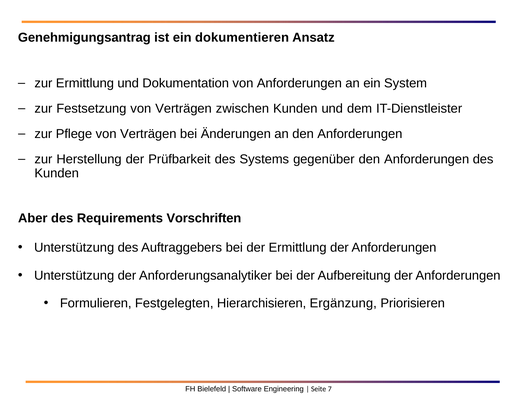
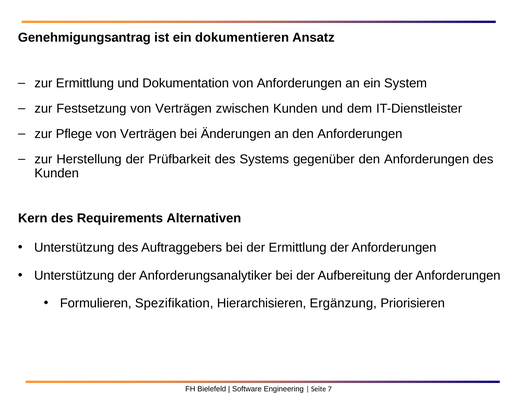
Aber: Aber -> Kern (33, 218)
Vorschriften: Vorschriften -> Alternativen (204, 218)
Festgelegten: Festgelegten -> Spezifikation (174, 303)
